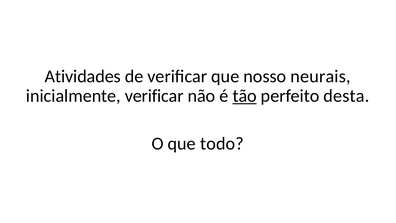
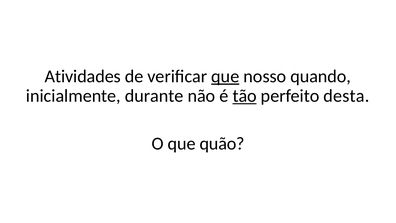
que underline: none -> present (225, 76)
neurais: neurais -> quando (321, 76)
inicialmente verificar: verificar -> durante (154, 96)
todo: todo -> quão (222, 143)
